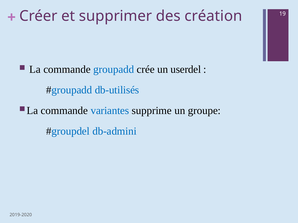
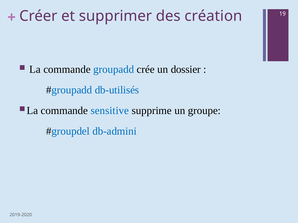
userdel: userdel -> dossier (186, 69)
variantes: variantes -> sensitive (110, 111)
